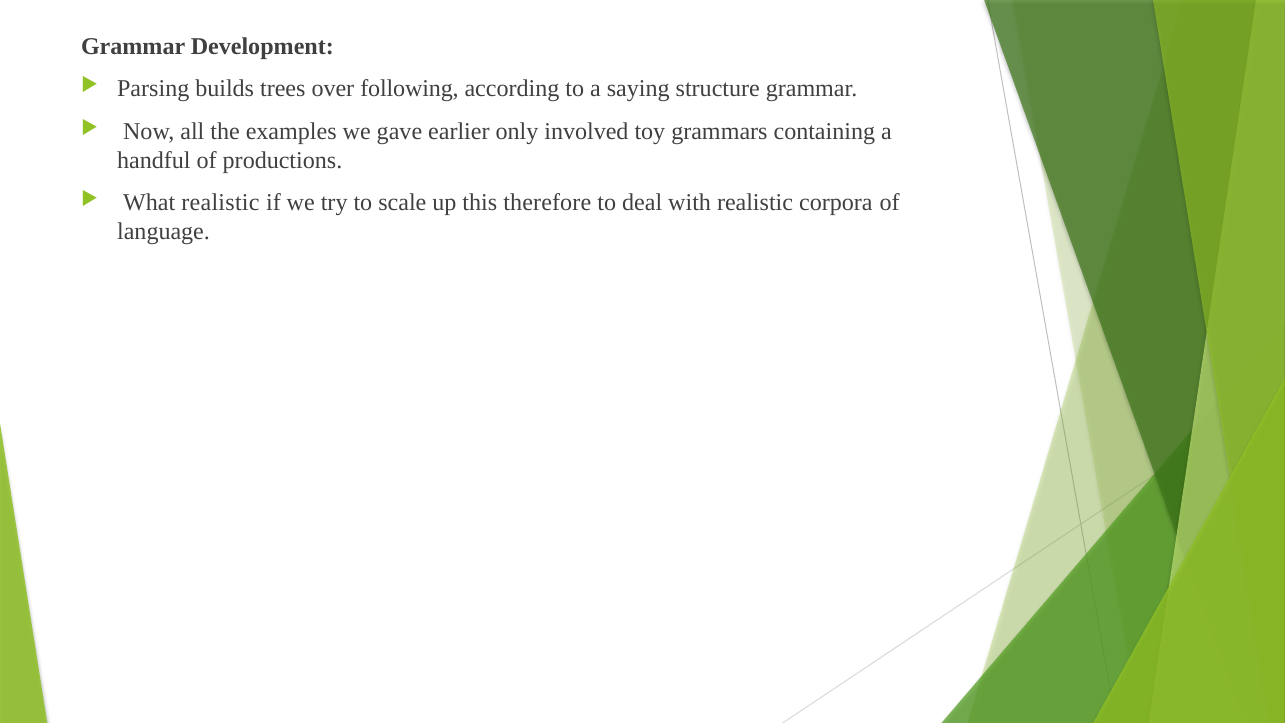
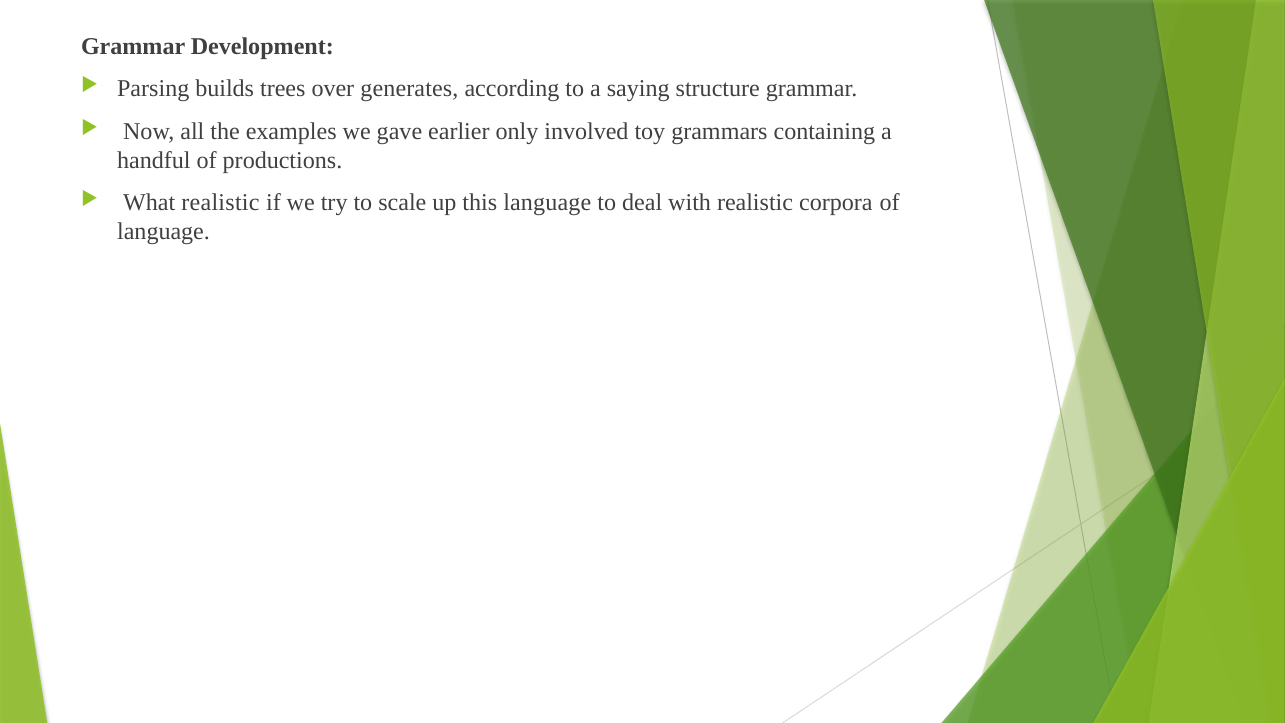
following: following -> generates (409, 89)
this therefore: therefore -> language (547, 202)
